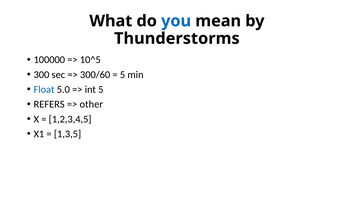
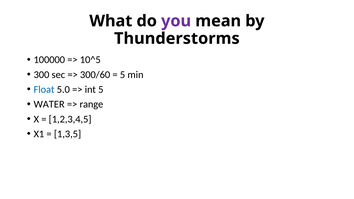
you colour: blue -> purple (176, 21)
REFERS: REFERS -> WATER (49, 104)
other: other -> range (91, 104)
